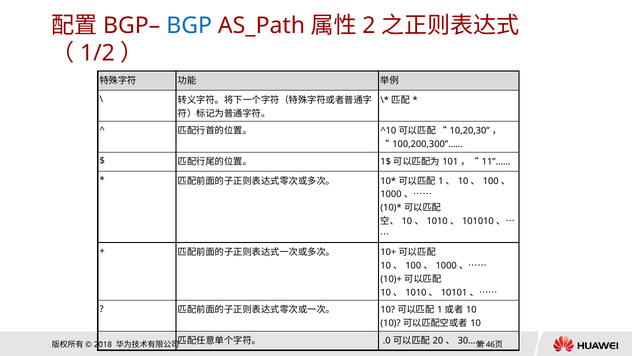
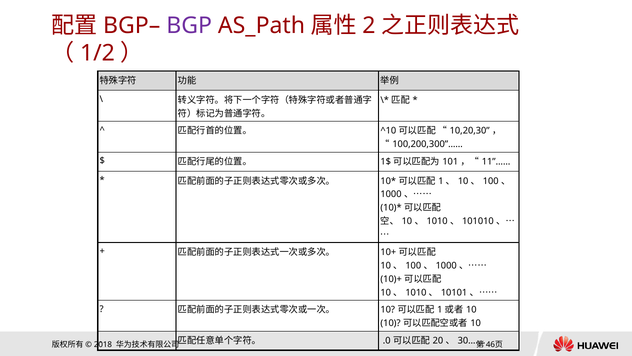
BGP colour: blue -> purple (189, 25)
